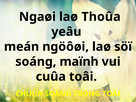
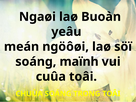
Thoûa: Thoûa -> Buoàn (101, 17)
